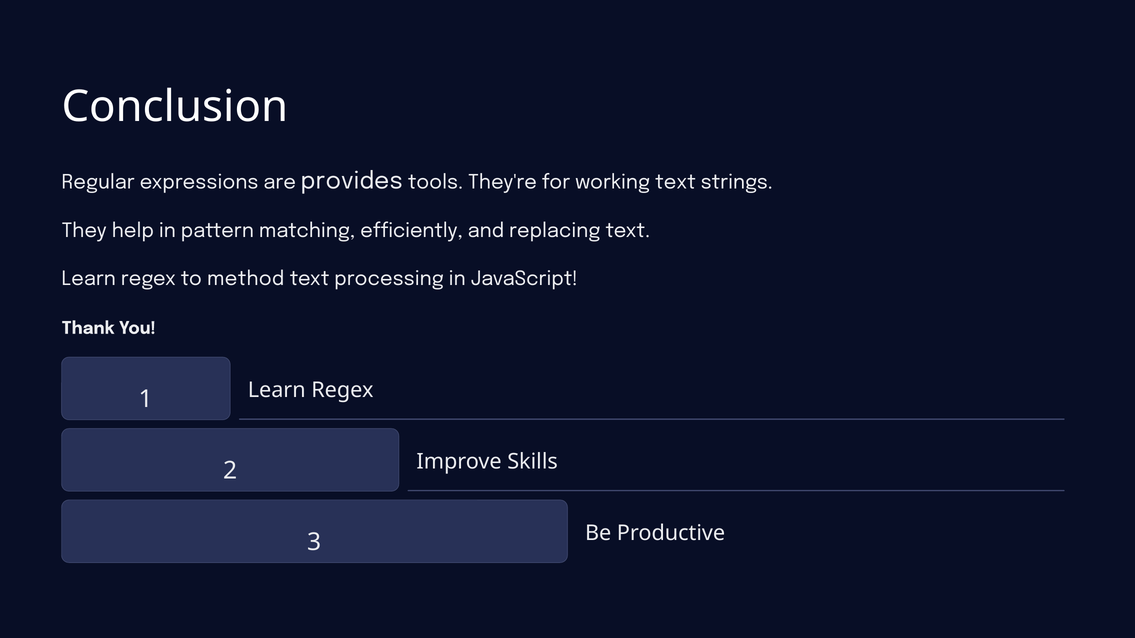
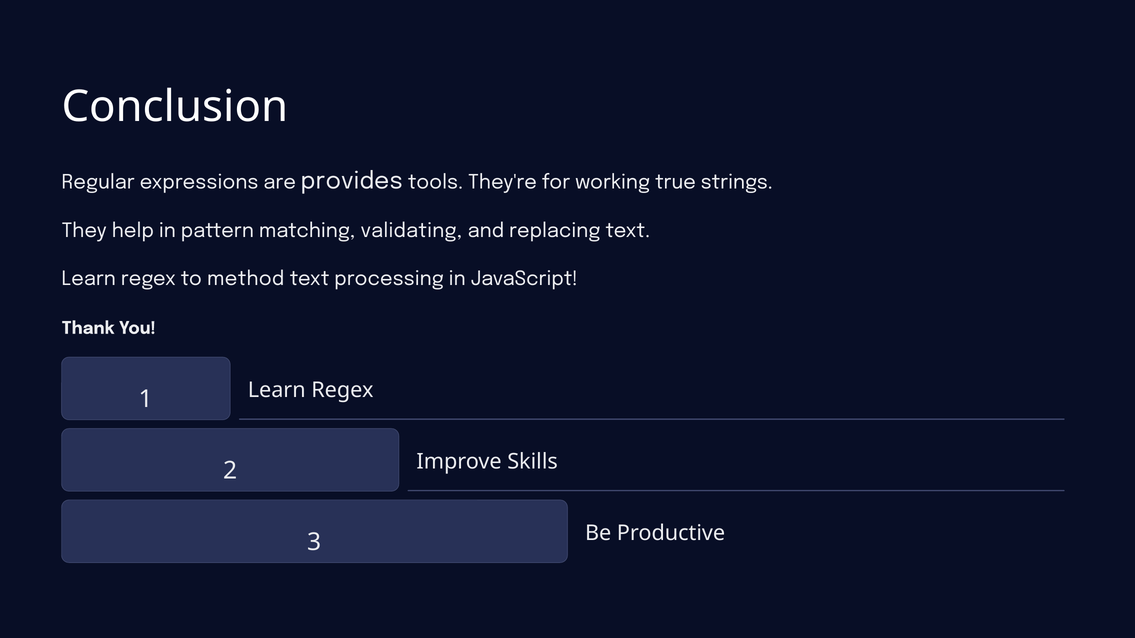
working text: text -> true (675, 182)
efficiently: efficiently -> validating (411, 231)
